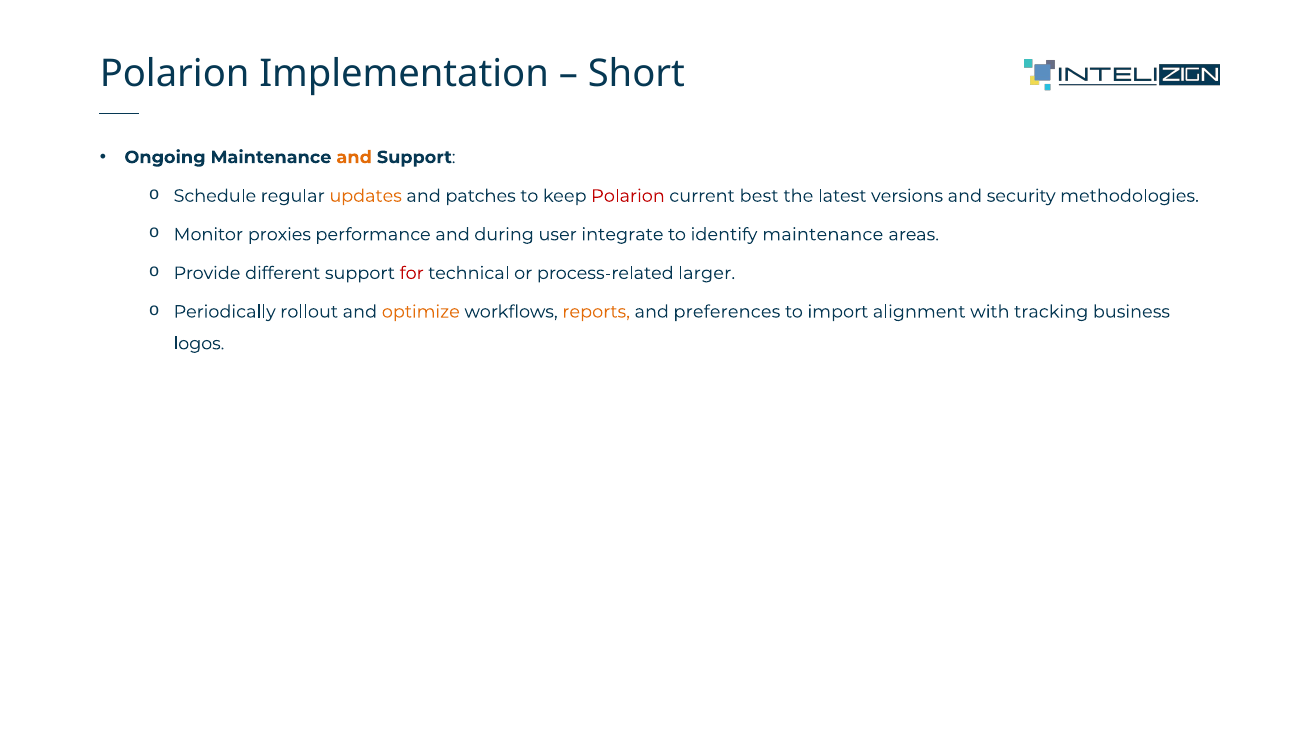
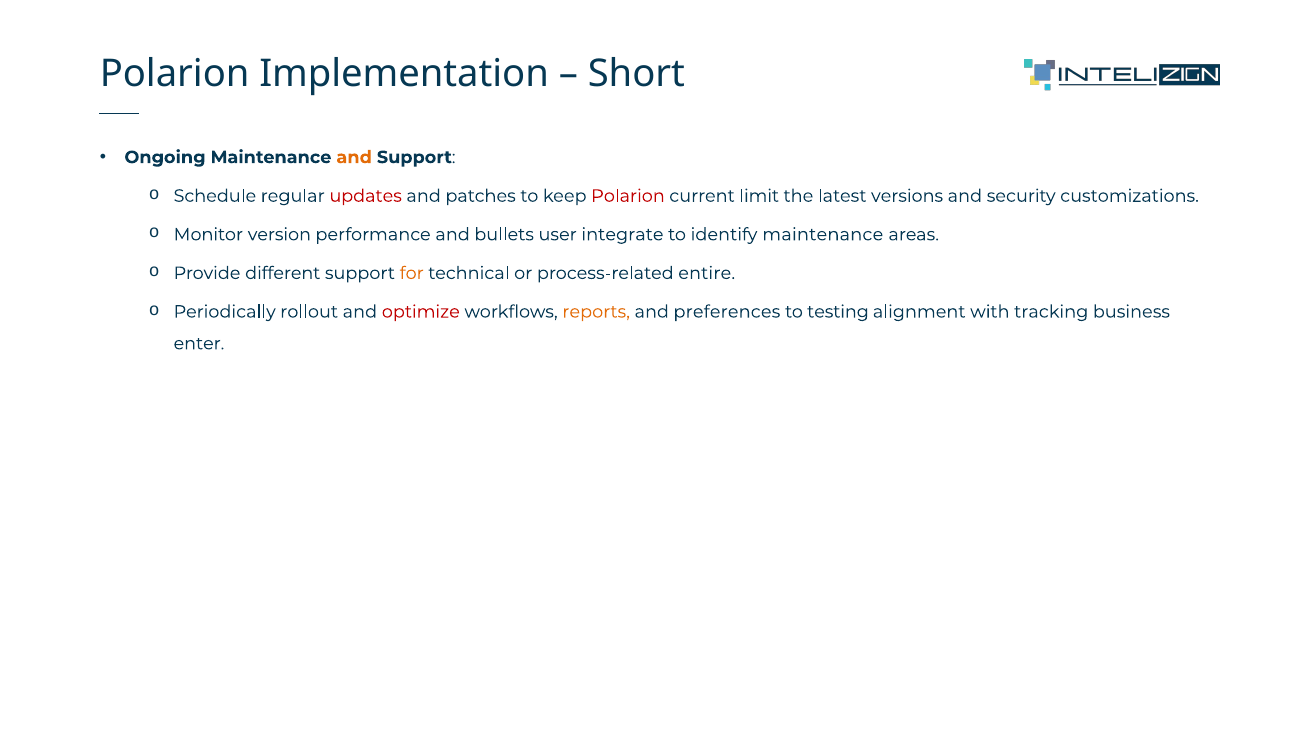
updates colour: orange -> red (366, 196)
best: best -> limit (759, 196)
methodologies: methodologies -> customizations (1130, 196)
proxies: proxies -> version (279, 234)
during: during -> bullets (504, 234)
for colour: red -> orange (412, 273)
larger: larger -> entire (707, 273)
optimize colour: orange -> red (421, 312)
import: import -> testing (838, 312)
logos: logos -> enter (199, 343)
